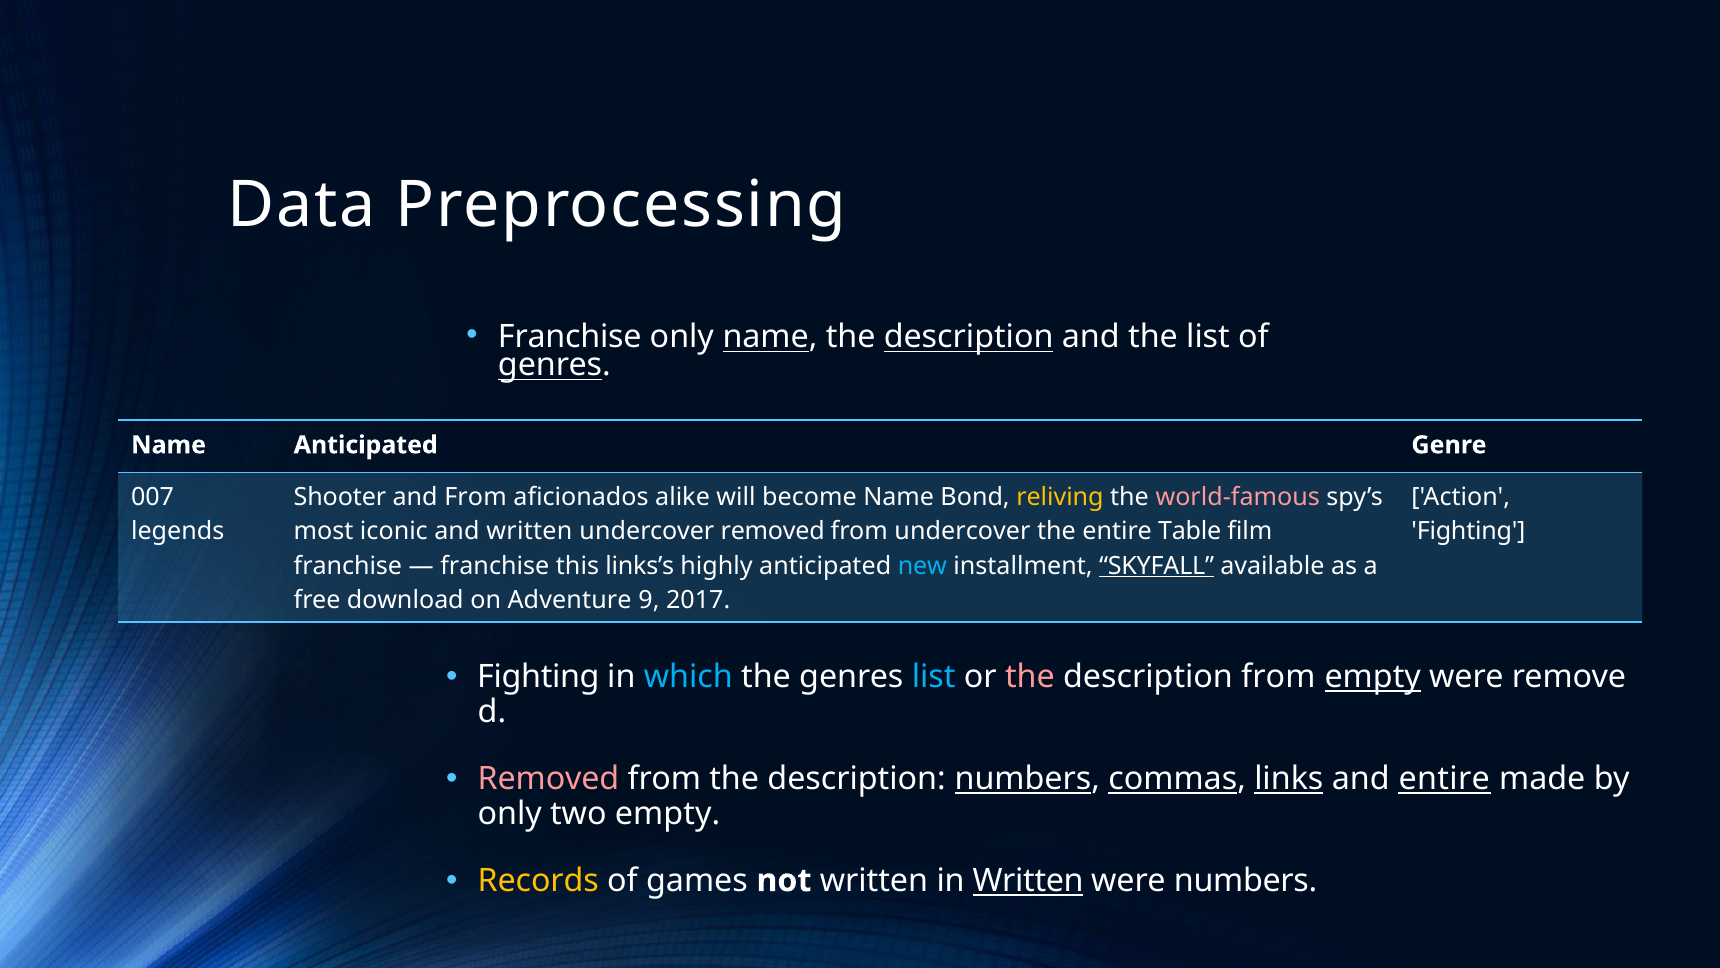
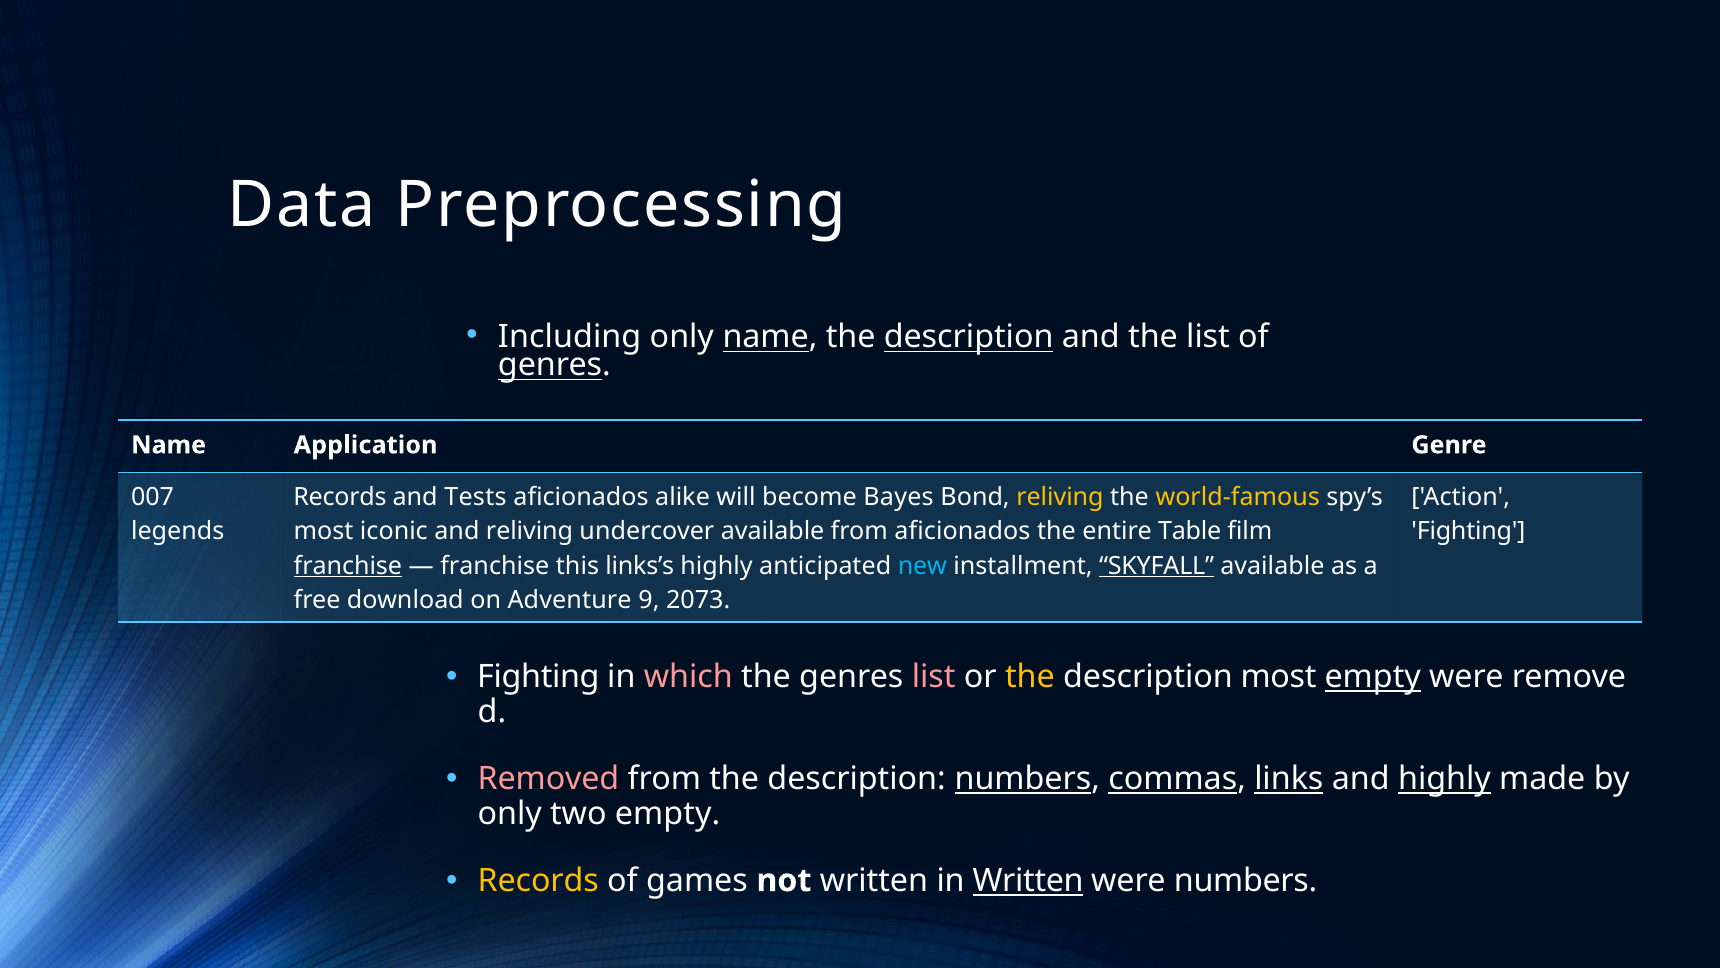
Franchise: Franchise -> Including (570, 337)
Name Anticipated: Anticipated -> Application (366, 445)
Shooter: Shooter -> Records (340, 497)
and From: From -> Tests (475, 497)
become Name: Name -> Bayes (899, 497)
world-famous colour: pink -> yellow (1238, 497)
and written: written -> reliving (530, 531)
undercover removed: removed -> available (773, 531)
from undercover: undercover -> aficionados (962, 531)
franchise underline: none -> present (348, 566)
2017: 2017 -> 2073 (698, 600)
which colour: light blue -> pink (688, 676)
list colour: light blue -> pink (934, 676)
the colour: pink -> yellow (1030, 676)
description from: from -> most (1279, 676)
and entire: entire -> highly (1444, 778)
